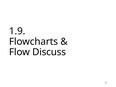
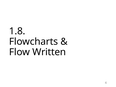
1.9: 1.9 -> 1.8 (17, 31)
Discuss: Discuss -> Written (49, 52)
